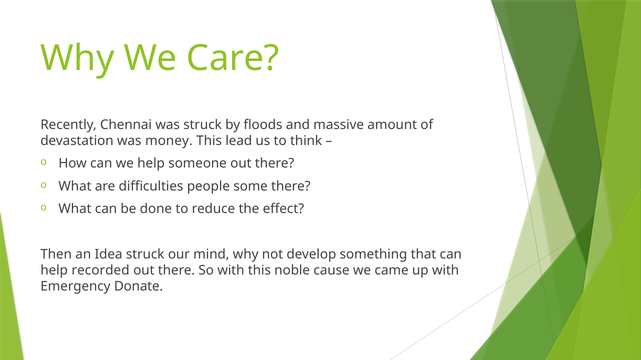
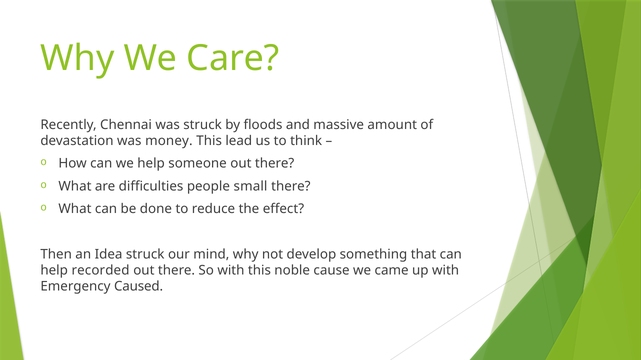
some: some -> small (251, 186)
Donate: Donate -> Caused (139, 287)
